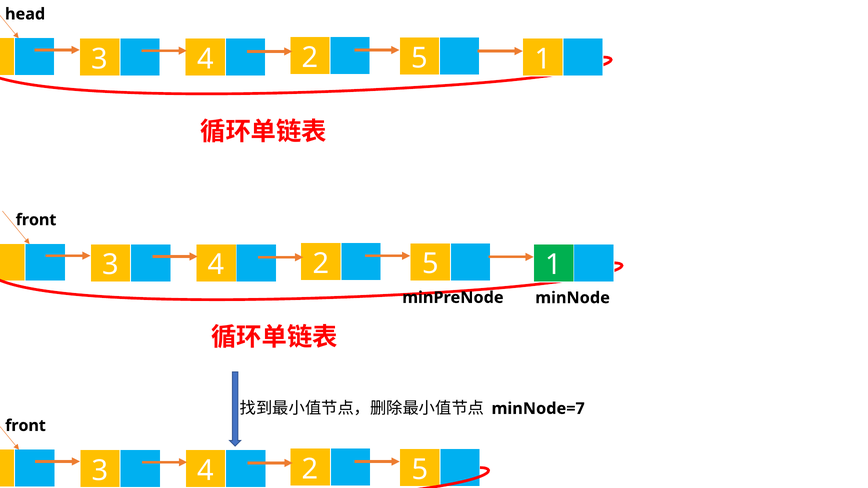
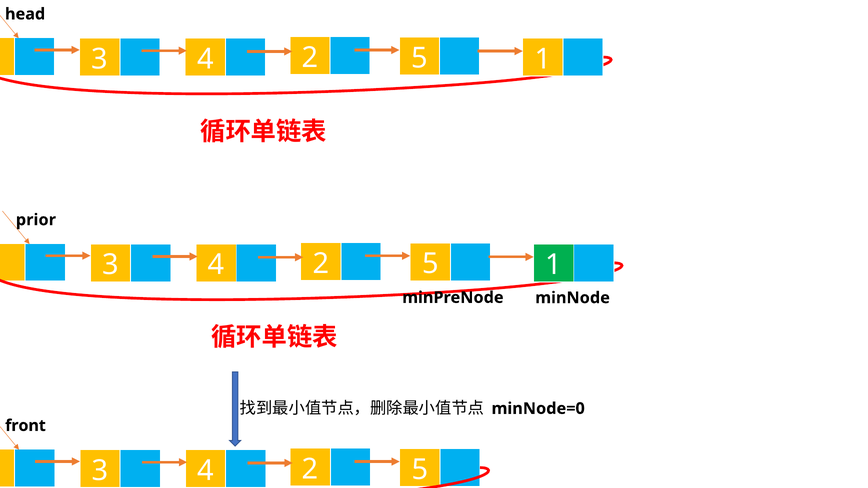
front: front -> prior (36, 220)
minNode=7: minNode=7 -> minNode=0 (538, 409)
